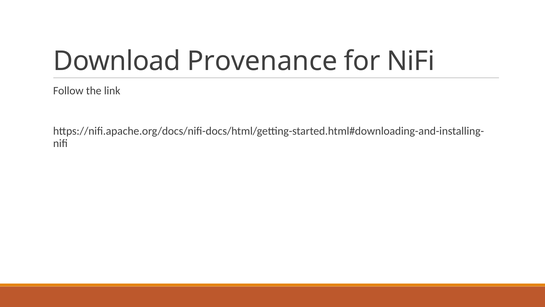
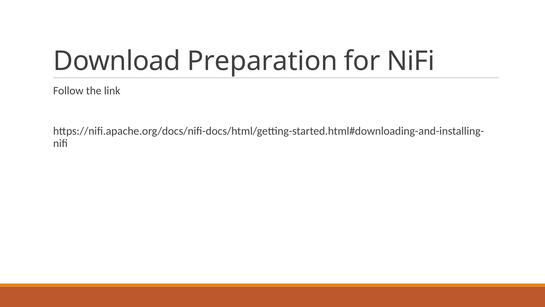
Provenance: Provenance -> Preparation (262, 61)
